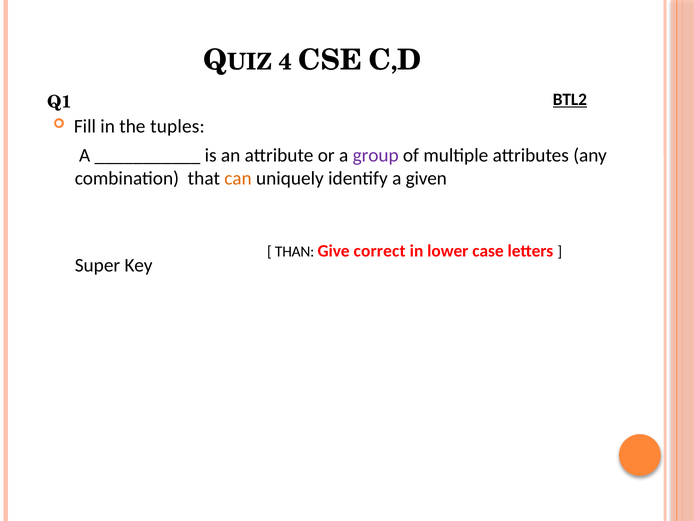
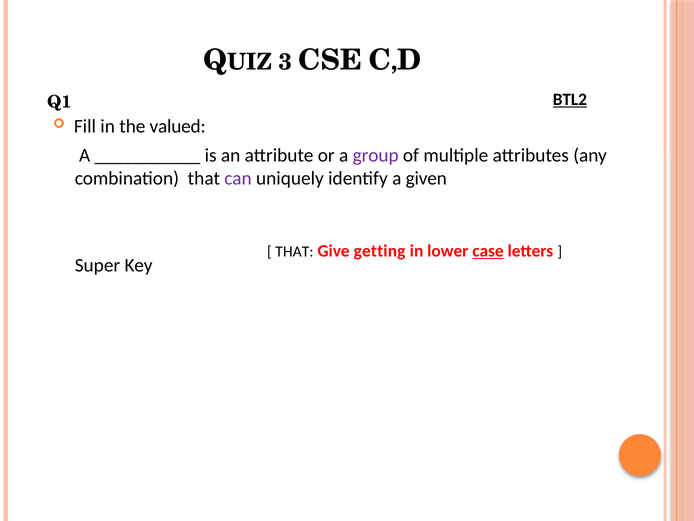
4: 4 -> 3 (285, 62)
tuples: tuples -> valued (178, 126)
can colour: orange -> purple (238, 178)
THAN: THAN -> THAT (294, 251)
correct: correct -> getting (380, 251)
case underline: none -> present (488, 251)
